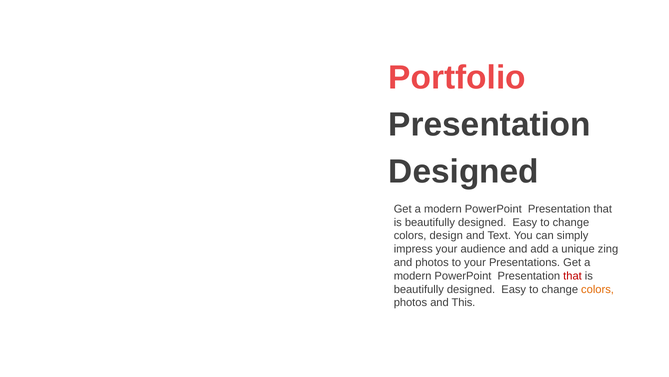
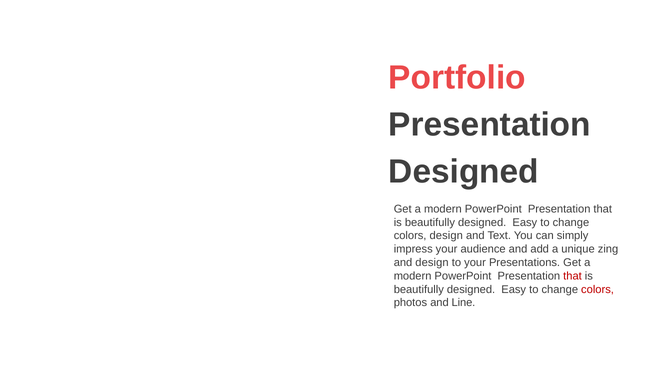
and photos: photos -> design (432, 262)
colors colour: orange -> red (598, 289)
This: This -> Line (463, 302)
